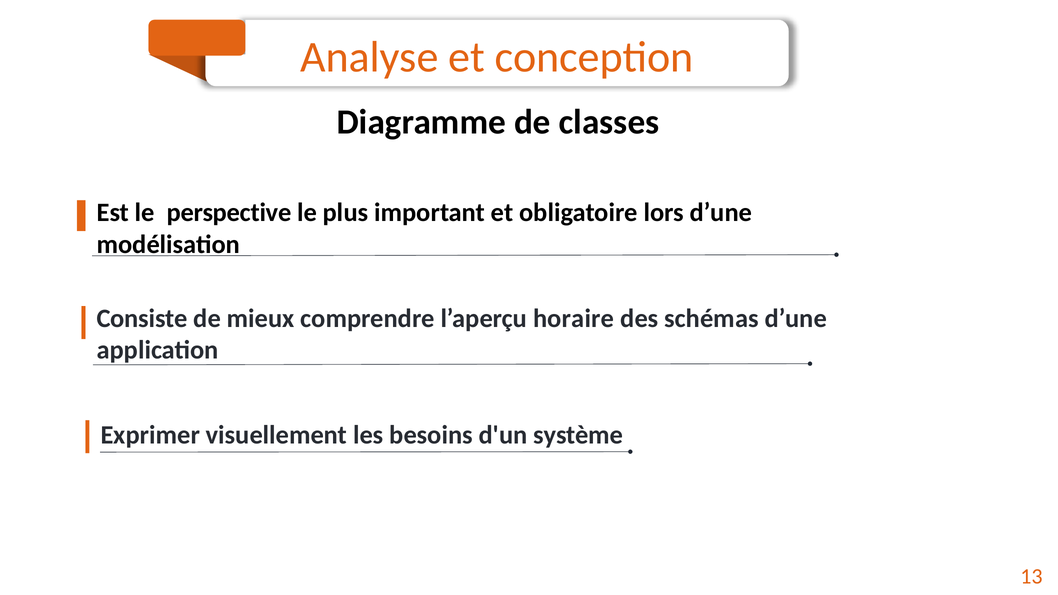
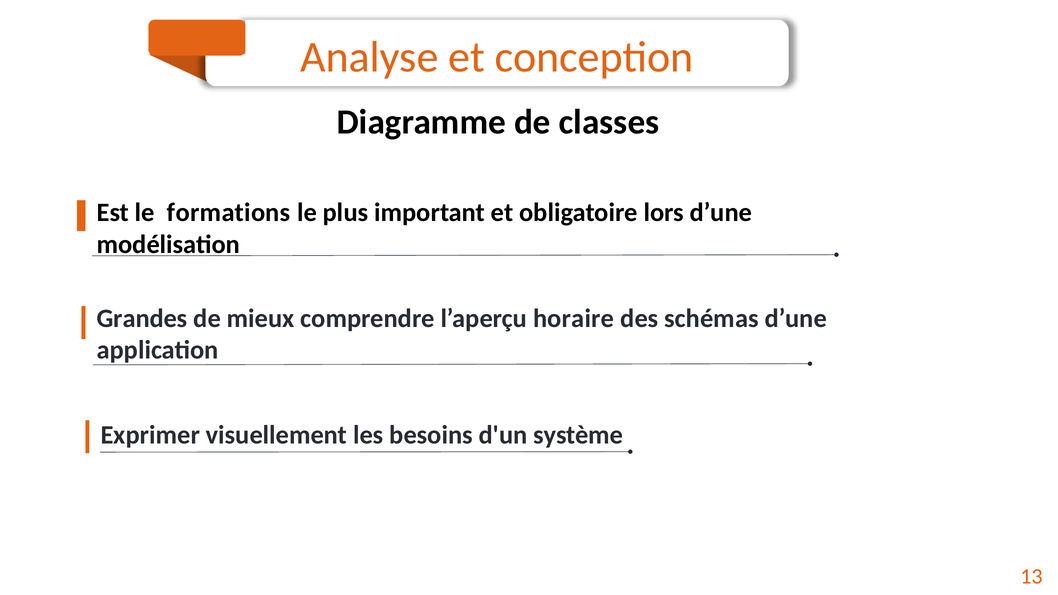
perspective: perspective -> formations (229, 213)
Consiste: Consiste -> Grandes (142, 318)
